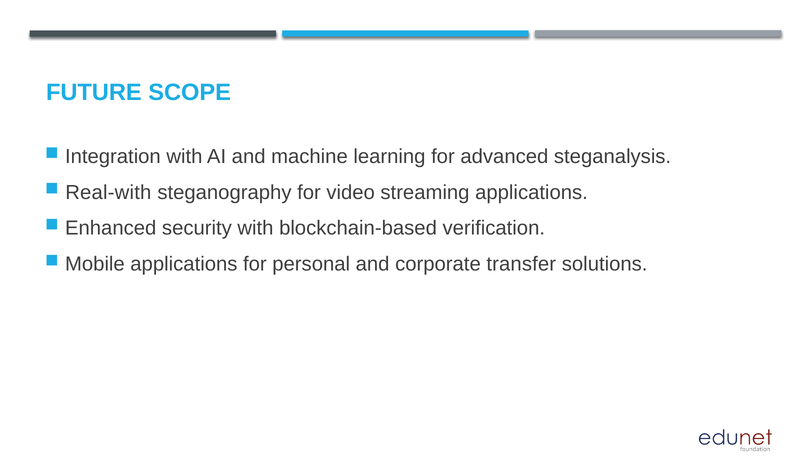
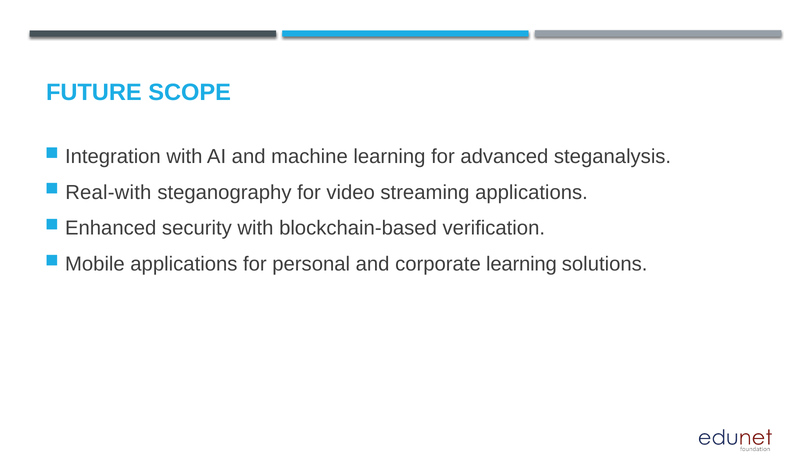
corporate transfer: transfer -> learning (521, 264)
